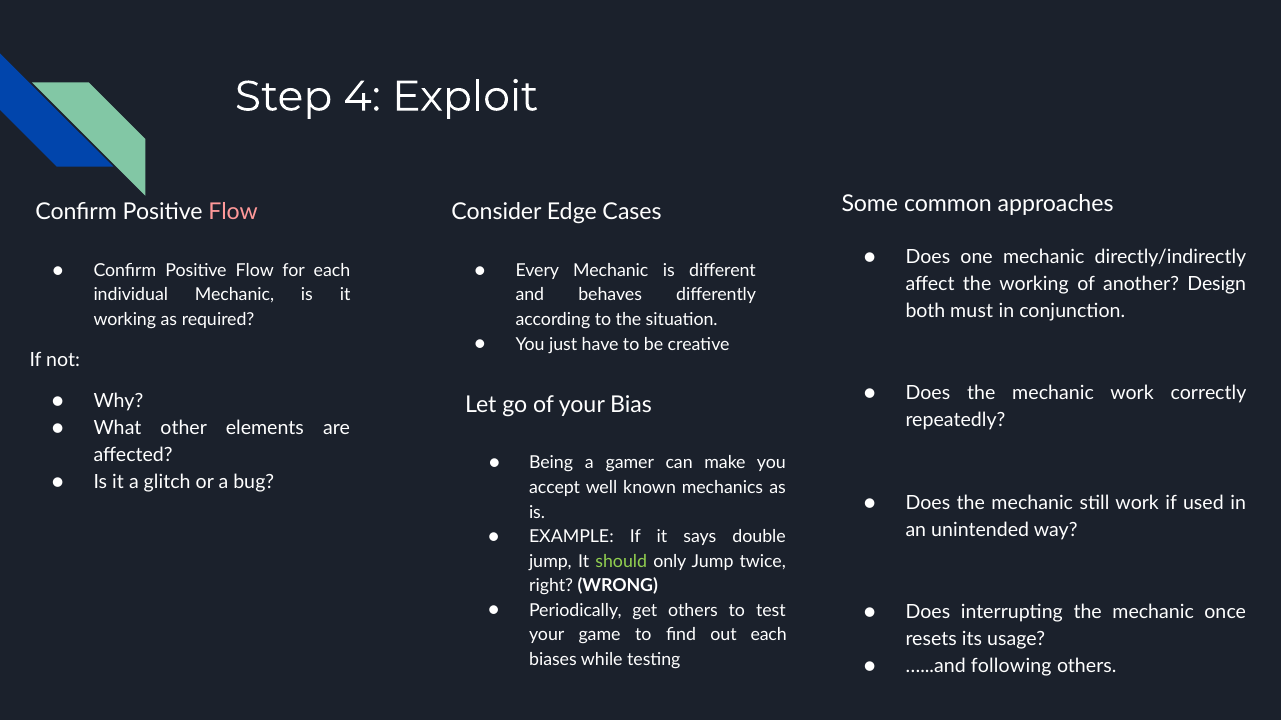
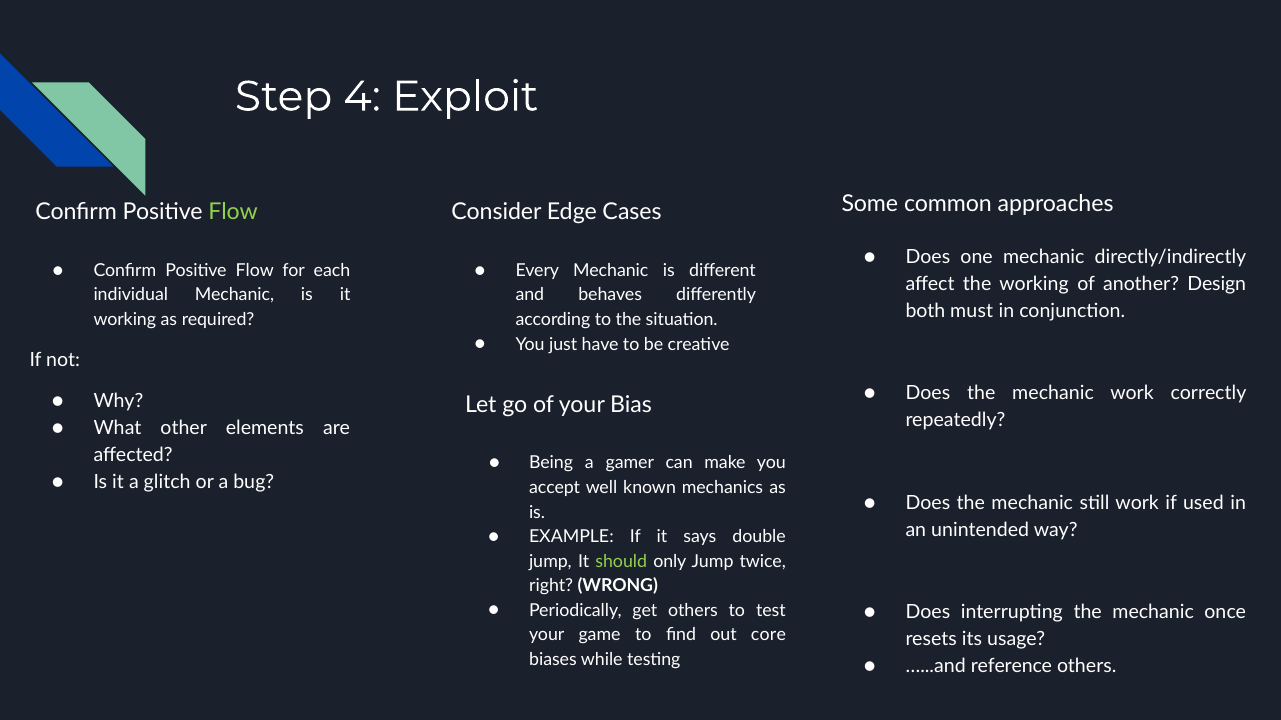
Flow colour: pink -> light green (233, 212)
out each: each -> core (768, 635)
following: following -> reference (1011, 667)
